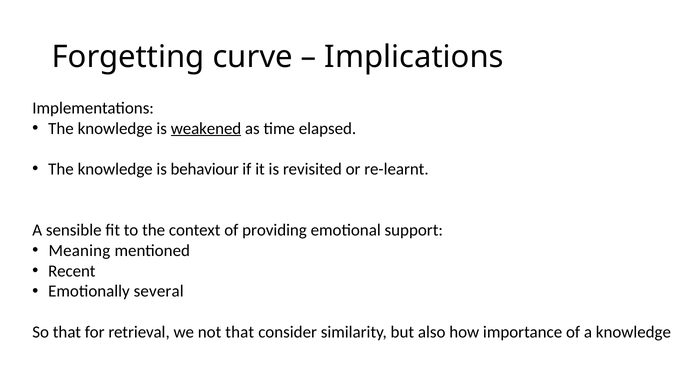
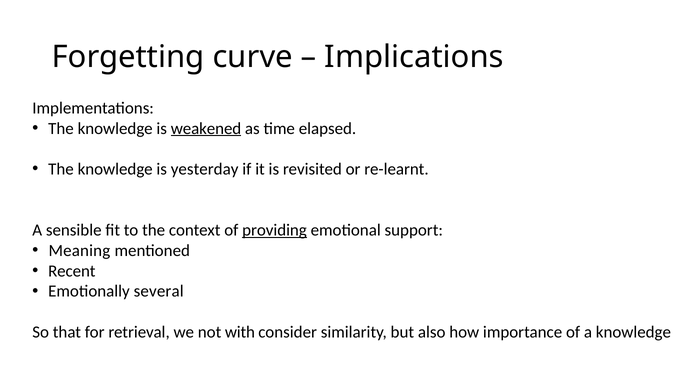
behaviour: behaviour -> yesterday (205, 169)
providing underline: none -> present (275, 230)
not that: that -> with (240, 332)
